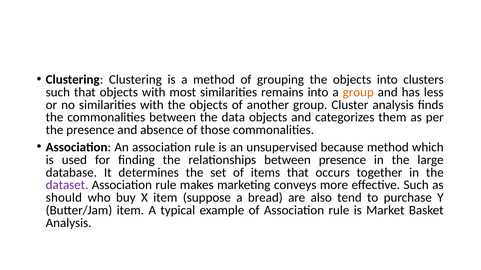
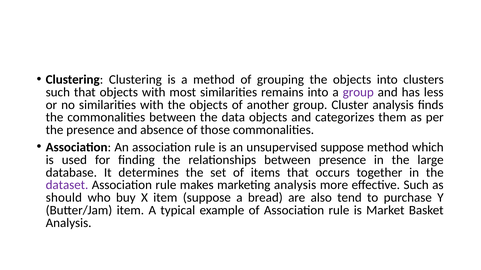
group colour: orange -> purple (358, 92)
unsupervised because: because -> suppose (342, 147)
marketing conveys: conveys -> analysis (295, 185)
